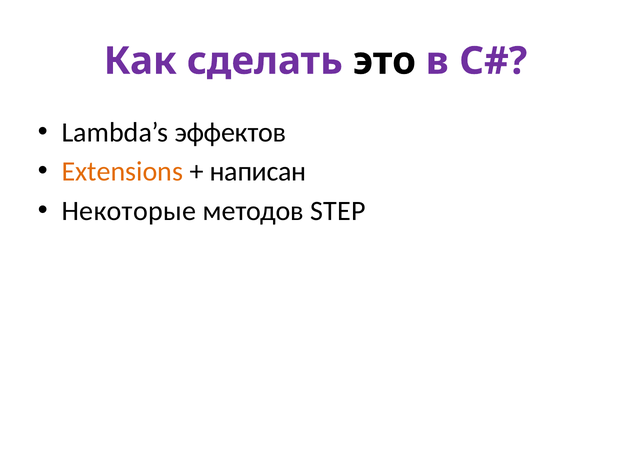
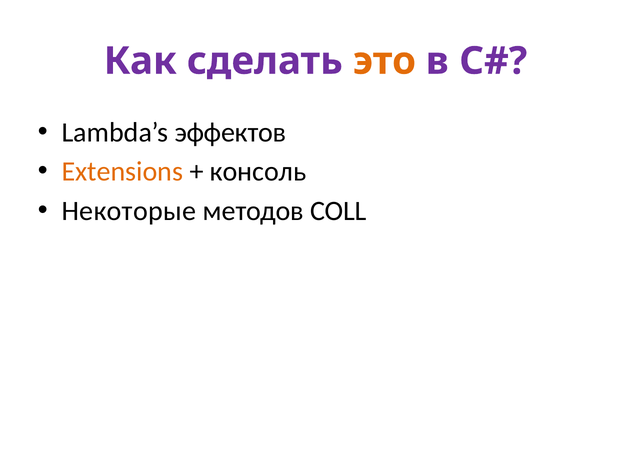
это colour: black -> orange (384, 61)
написан: написан -> консоль (258, 172)
STEP: STEP -> COLL (338, 211)
